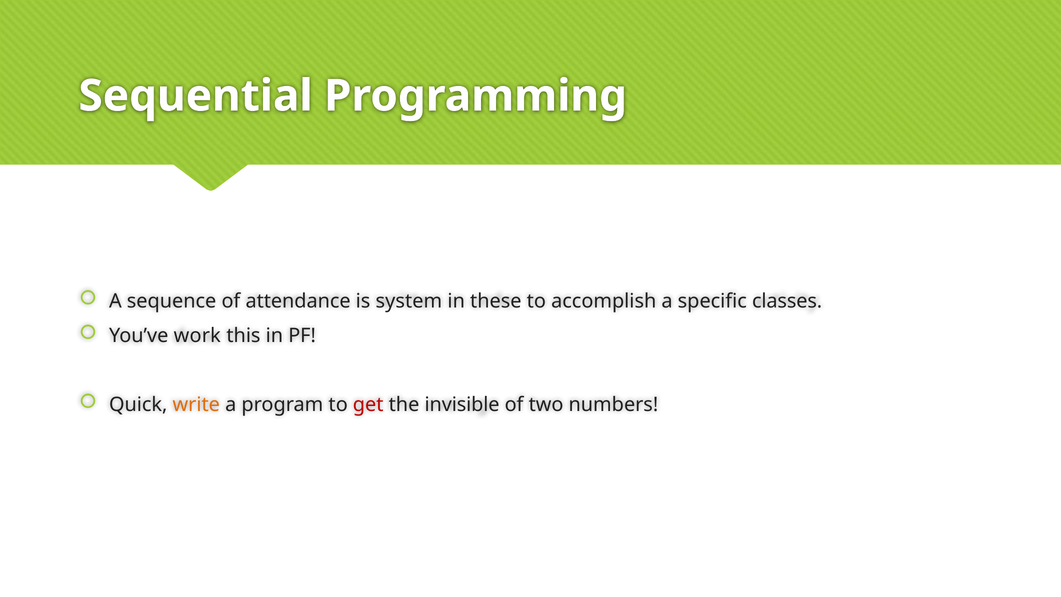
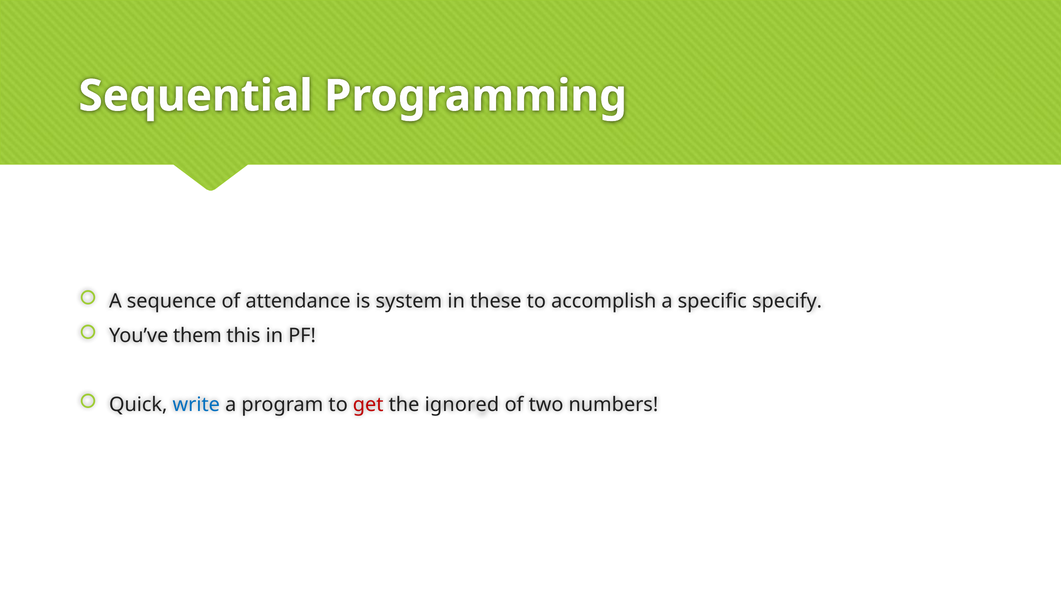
classes: classes -> specify (787, 301)
work: work -> them (197, 336)
write colour: orange -> blue (196, 405)
invisible: invisible -> ignored (462, 405)
